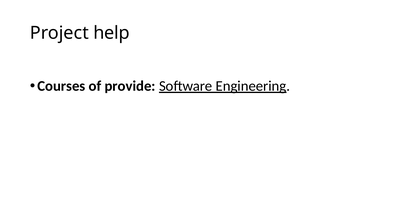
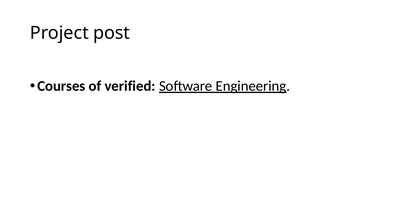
help: help -> post (112, 33)
provide: provide -> verified (130, 86)
